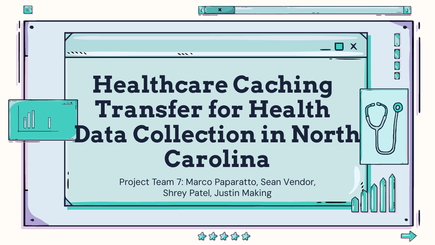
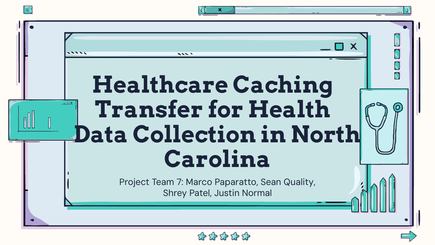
Vendor: Vendor -> Quality (300, 182)
Making: Making -> Normal (257, 193)
